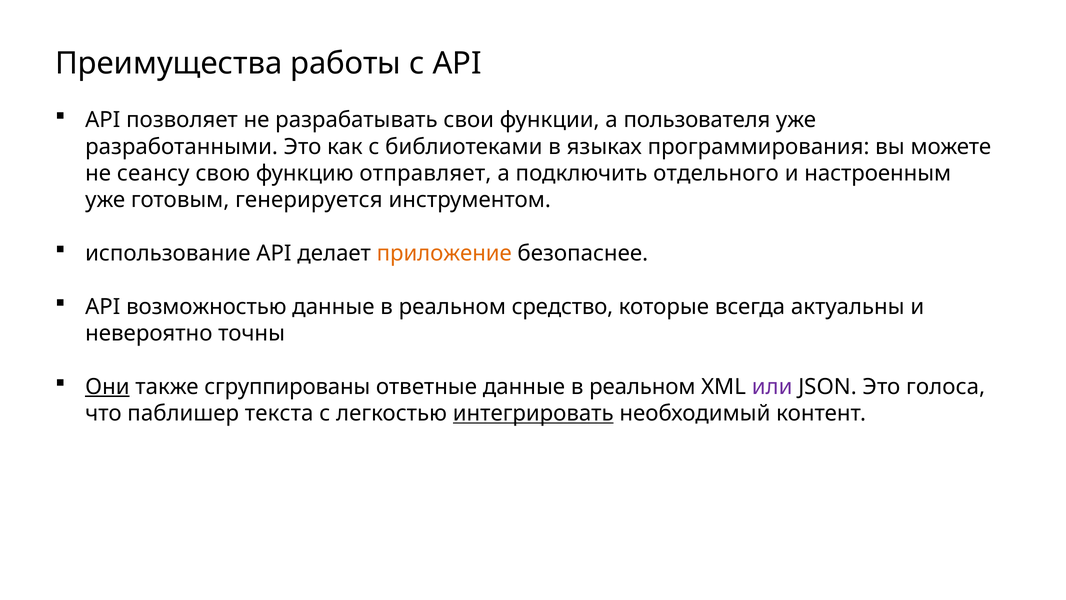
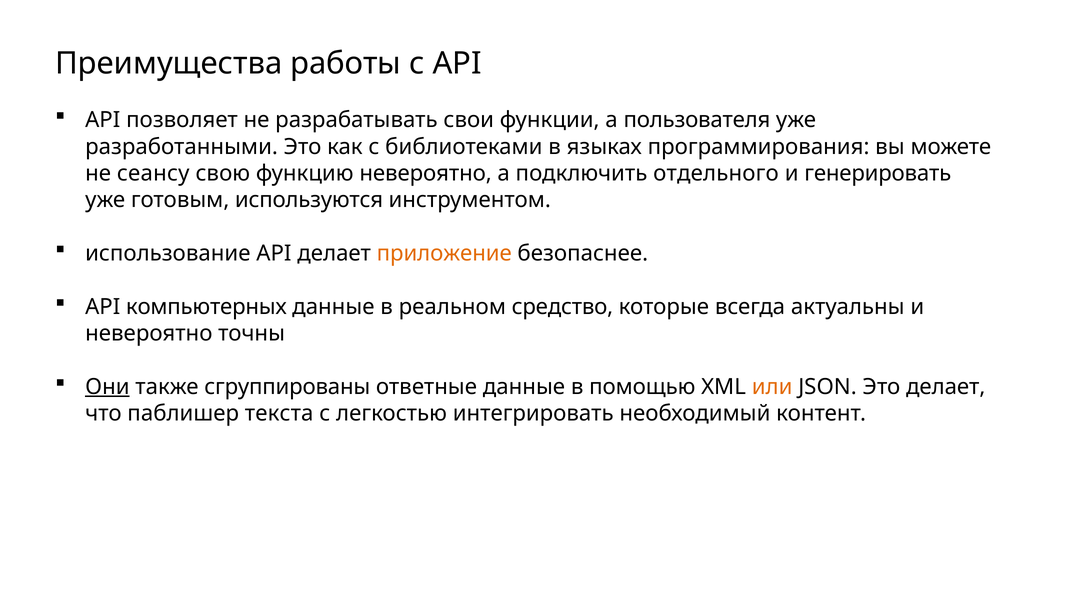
функцию отправляет: отправляет -> невероятно (426, 173)
настроенным: настроенным -> генерировать (878, 173)
генерируется: генерируется -> используются (309, 200)
возможностью: возможностью -> компьютерных (206, 307)
ответные данные в реальном: реальном -> помощью (642, 387)
или colour: purple -> orange (772, 387)
Это голоса: голоса -> делает (946, 387)
интегрировать underline: present -> none (533, 413)
